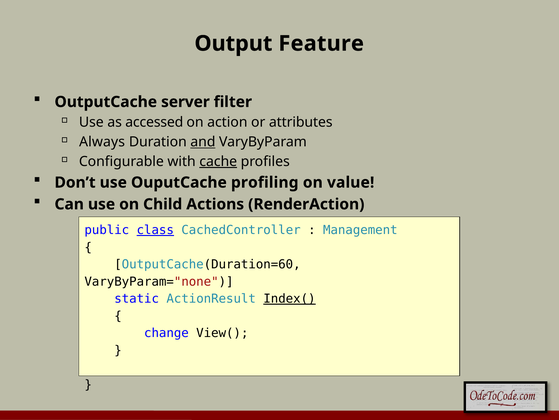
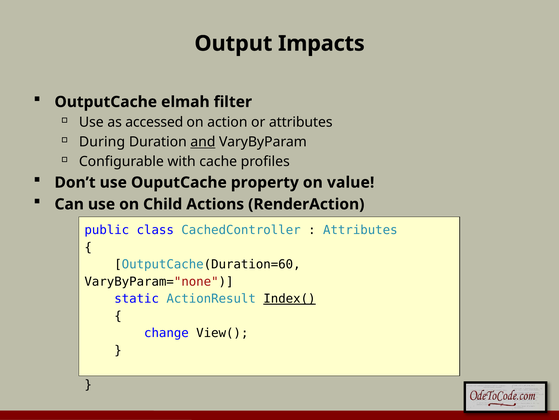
Feature: Feature -> Impacts (321, 43)
server: server -> elmah (185, 102)
Always: Always -> During (102, 142)
cache underline: present -> none (218, 161)
profiling: profiling -> property (265, 182)
class underline: present -> none (155, 230)
Management: Management -> Attributes (360, 230)
